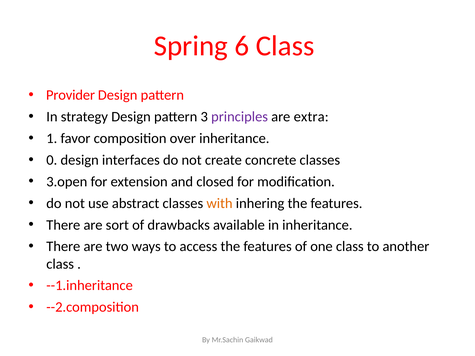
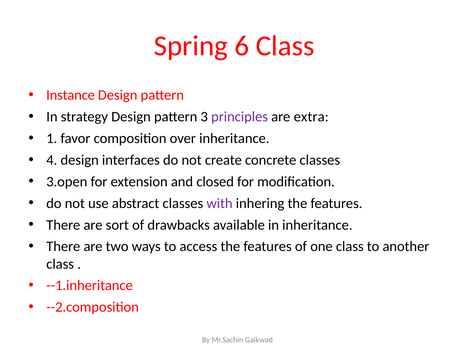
Provider: Provider -> Instance (71, 95)
0: 0 -> 4 (52, 160)
with colour: orange -> purple (220, 203)
